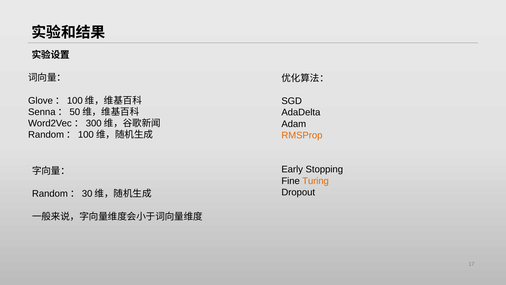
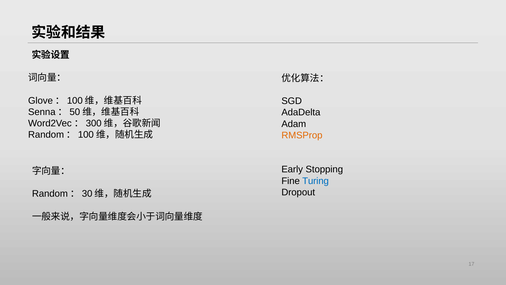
Turing colour: orange -> blue (316, 181)
